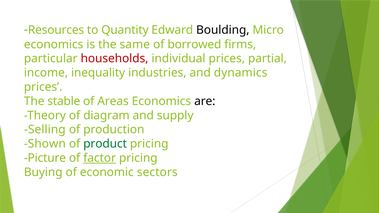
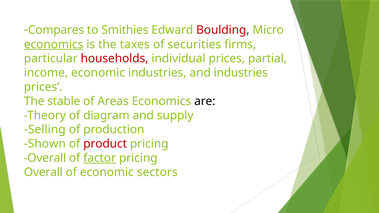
Resources: Resources -> Compares (56, 30)
Quantity: Quantity -> Smithies (125, 30)
Boulding colour: black -> red (223, 30)
economics underline: none -> present (54, 44)
same: same -> taxes (135, 44)
borrowed: borrowed -> securities (194, 44)
income inequality: inequality -> economic (98, 73)
and dynamics: dynamics -> industries (241, 73)
product colour: green -> red (105, 144)
Picture: Picture -> Overall (45, 158)
Buying: Buying -> Overall (43, 172)
